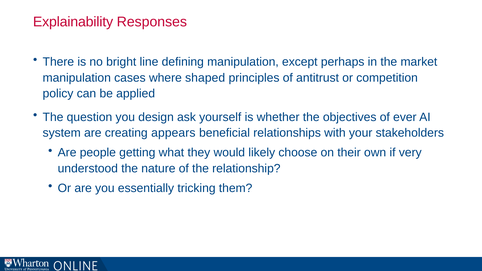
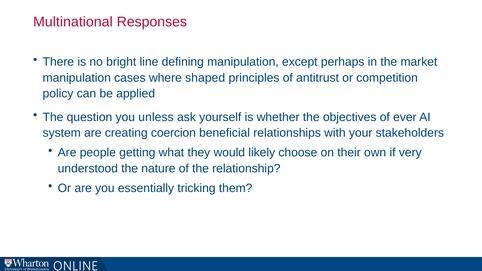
Explainability: Explainability -> Multinational (73, 22)
design: design -> unless (156, 117)
appears: appears -> coercion (173, 133)
